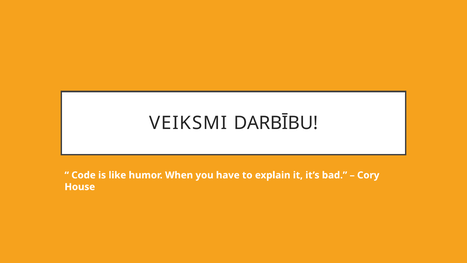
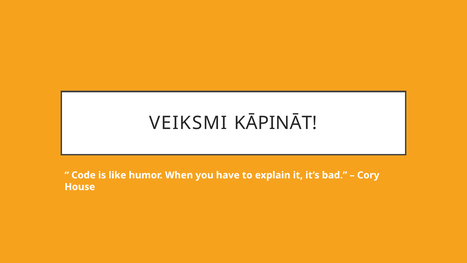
DARBĪBU: DARBĪBU -> KĀPINĀT (276, 123)
